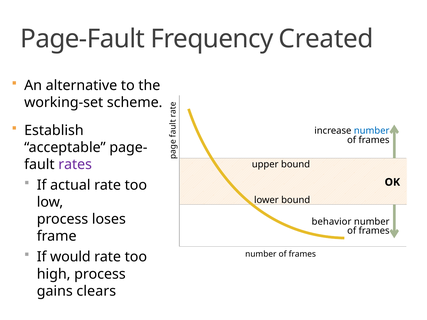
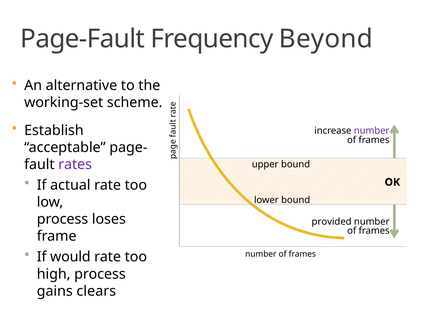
Created: Created -> Beyond (326, 39)
number colour: blue -> purple (372, 131)
behavior: behavior -> provided (332, 222)
